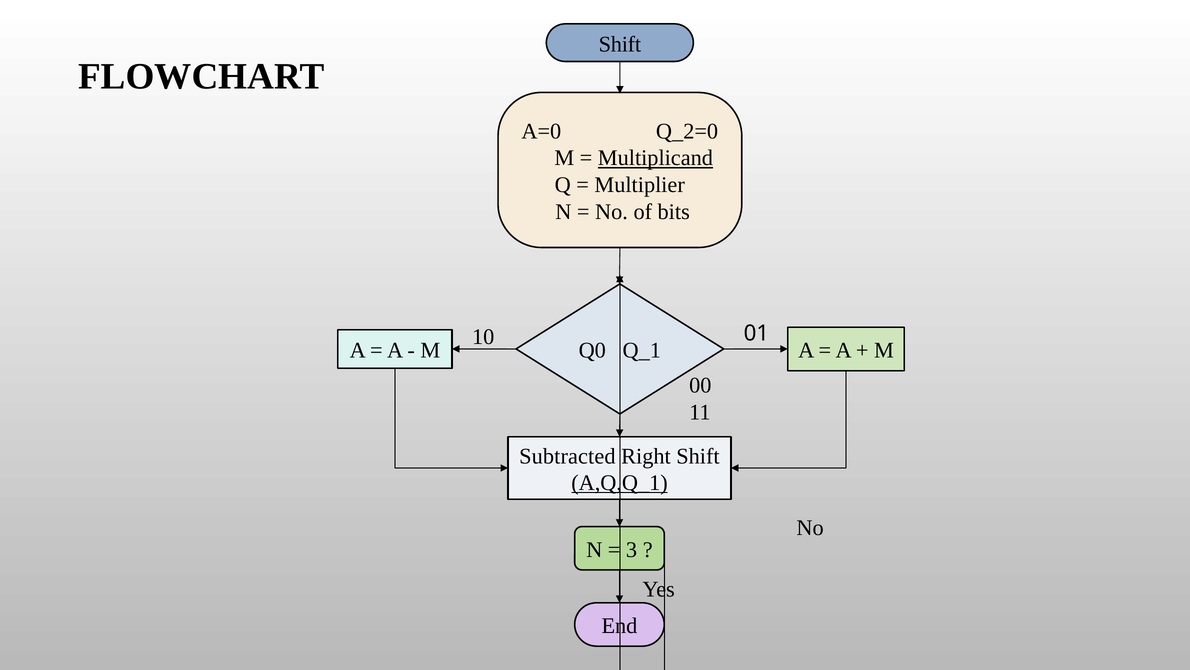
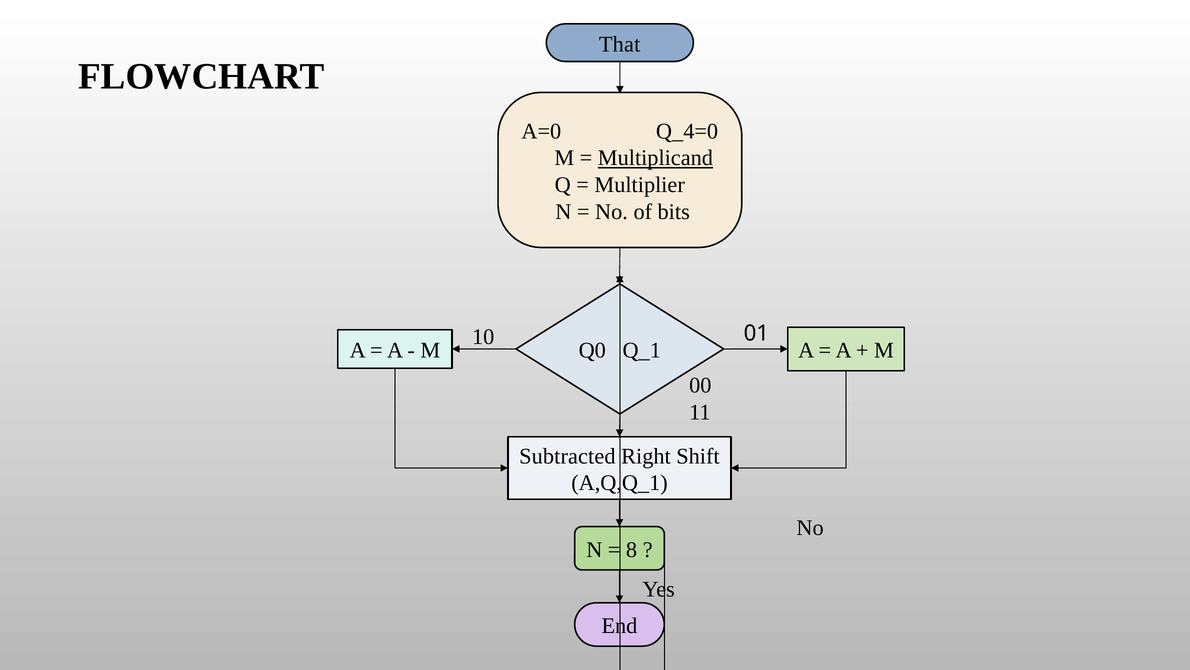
Shift: Shift -> That (620, 44)
Q_2=0: Q_2=0 -> Q_4=0 (687, 131)
A,Q,Q_1 underline: present -> none (620, 482)
3: 3 -> 8 (632, 549)
